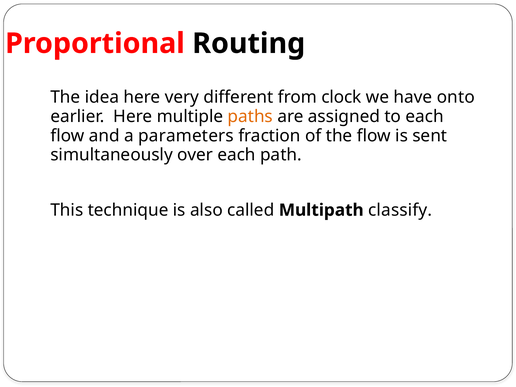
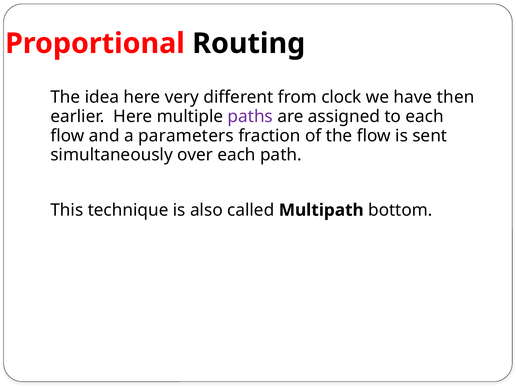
onto: onto -> then (456, 97)
paths colour: orange -> purple (250, 116)
classify: classify -> bottom (400, 210)
